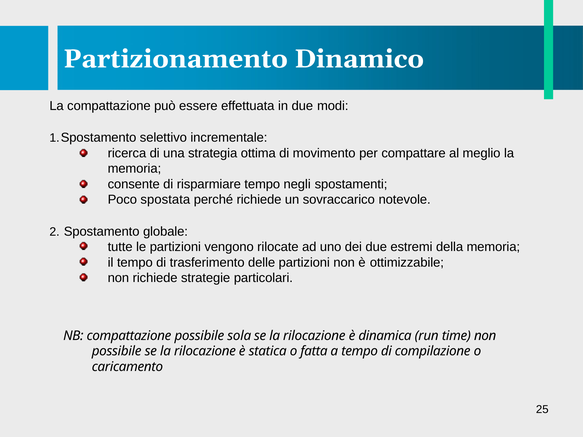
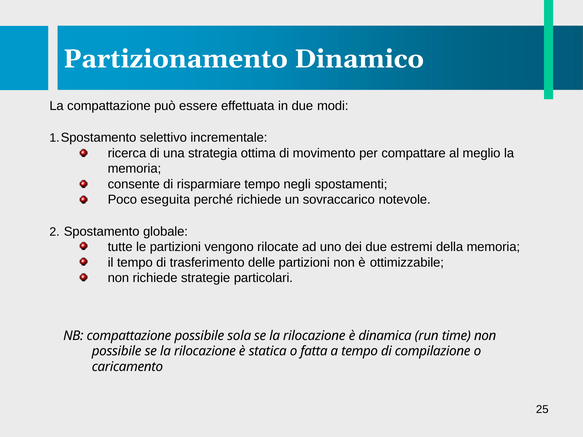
spostata: spostata -> eseguita (165, 200)
